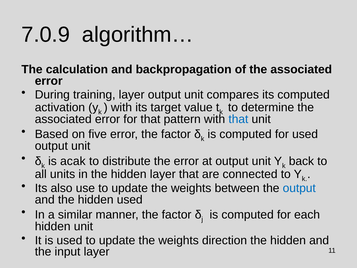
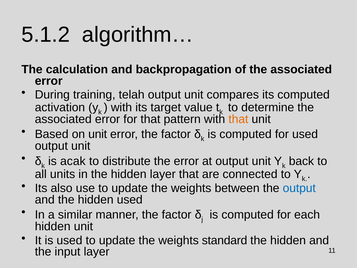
7.0.9: 7.0.9 -> 5.1.2 (46, 35)
training layer: layer -> telah (132, 95)
that colour: blue -> orange (238, 119)
on five: five -> unit (98, 134)
direction: direction -> standard (225, 240)
